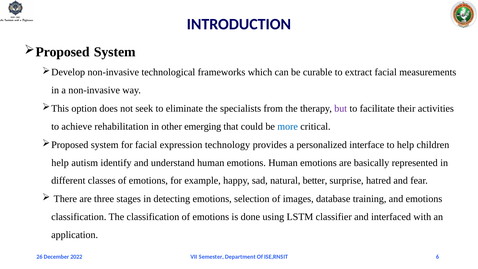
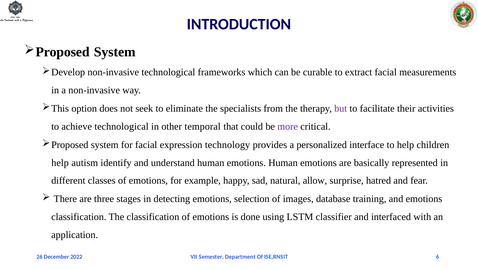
achieve rehabilitation: rehabilitation -> technological (122, 126)
emerging: emerging -> temporal (203, 126)
more colour: blue -> purple (288, 126)
better: better -> allow (315, 181)
